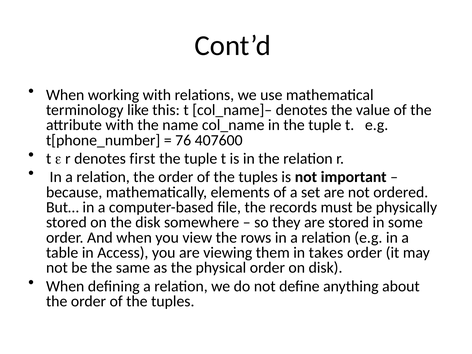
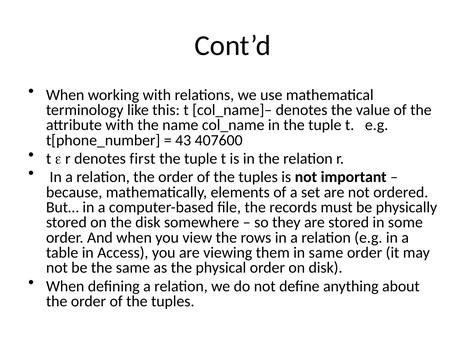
76: 76 -> 43 (183, 140)
in takes: takes -> same (326, 253)
